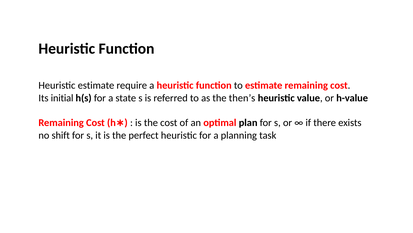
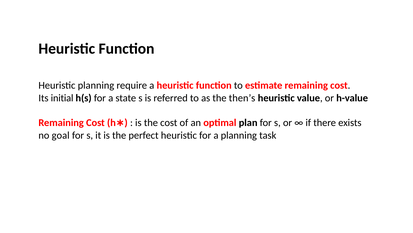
Heuristic estimate: estimate -> planning (96, 85)
shift: shift -> goal (61, 135)
